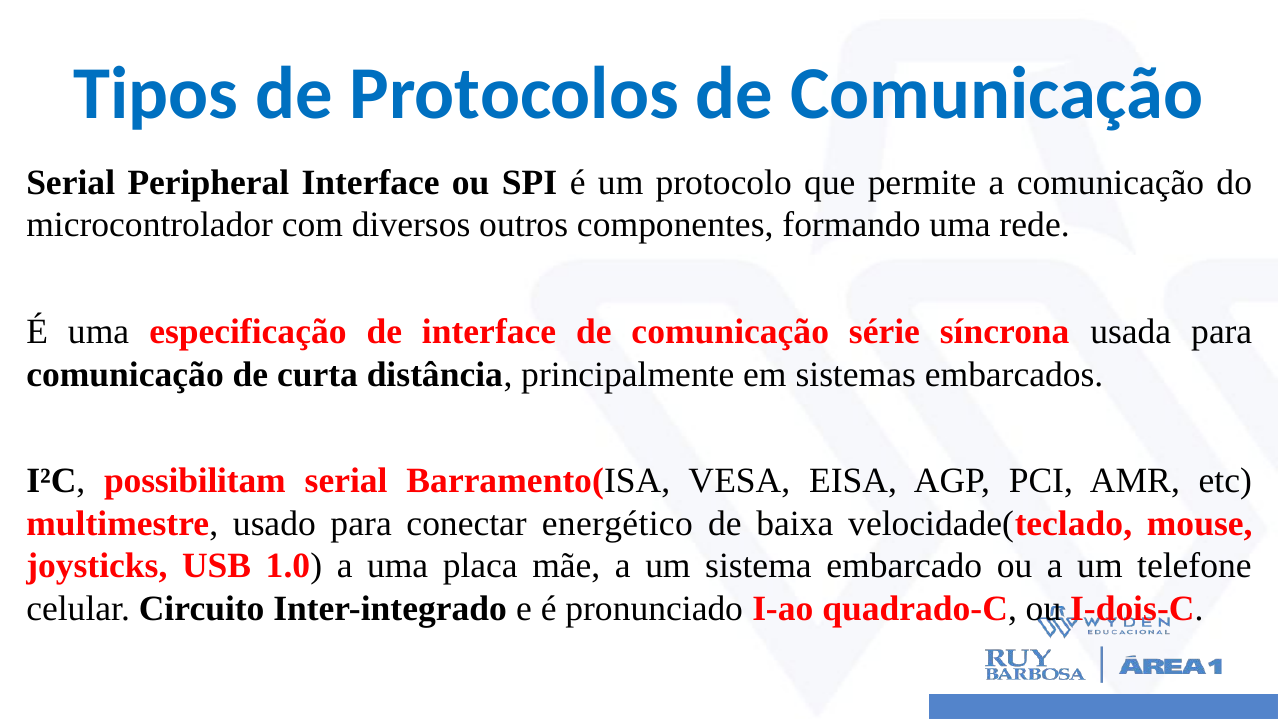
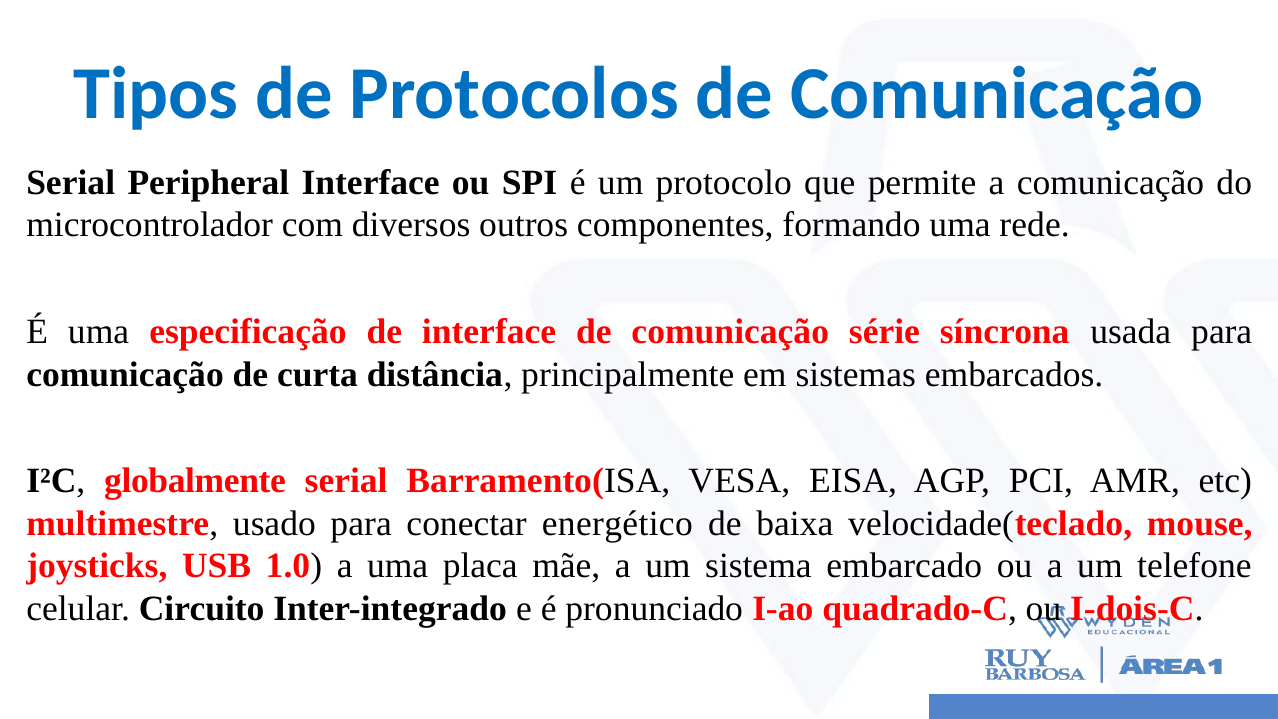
possibilitam: possibilitam -> globalmente (195, 481)
